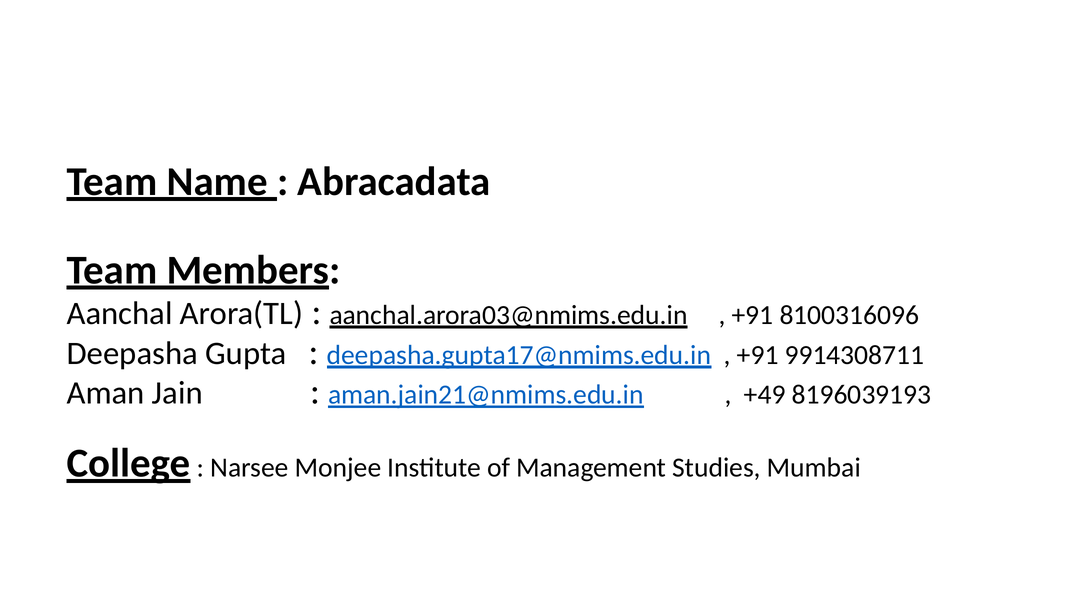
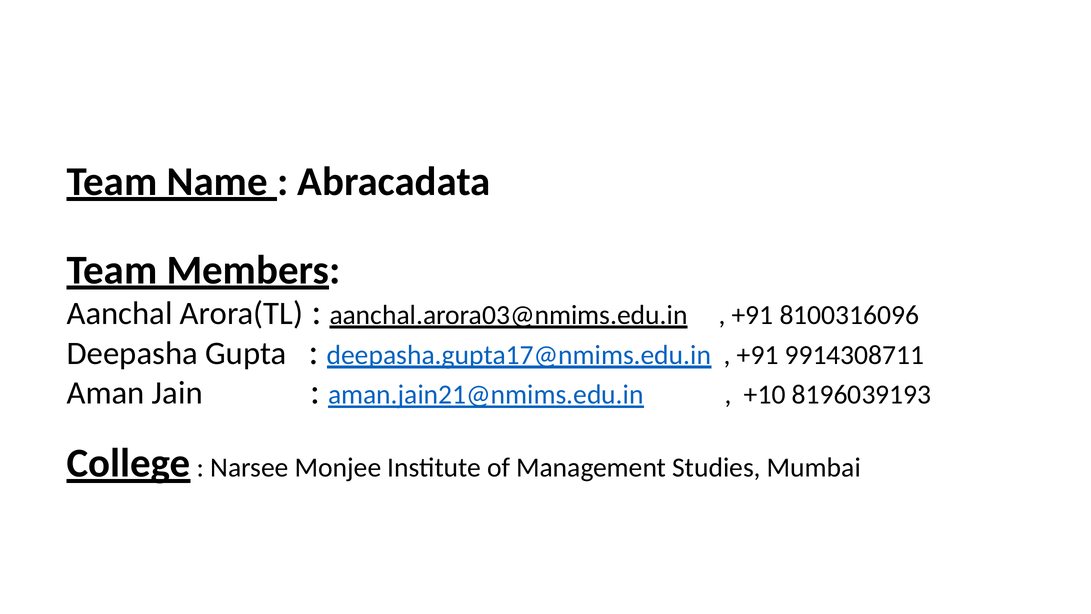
+49: +49 -> +10 (765, 395)
